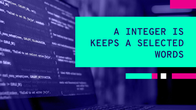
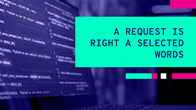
INTEGER: INTEGER -> REQUEST (146, 32)
KEEPS: KEEPS -> RIGHT (105, 43)
